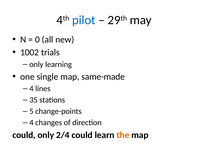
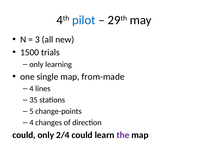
0: 0 -> 3 (37, 39)
1002: 1002 -> 1500 (30, 52)
same-made: same-made -> from-made (103, 77)
the colour: orange -> purple (123, 135)
